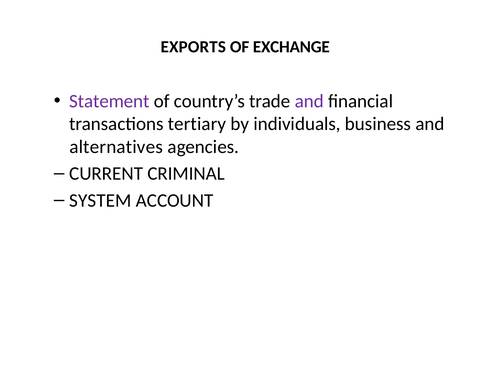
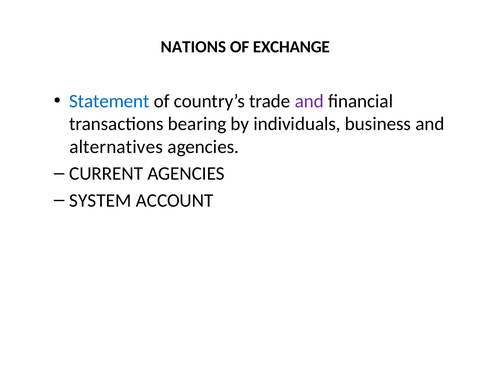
EXPORTS: EXPORTS -> NATIONS (193, 47)
Statement colour: purple -> blue (109, 101)
tertiary: tertiary -> bearing (197, 124)
CURRENT CRIMINAL: CRIMINAL -> AGENCIES (186, 173)
